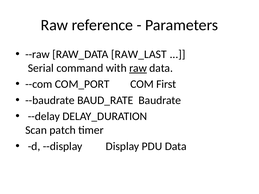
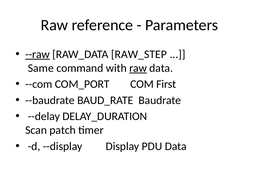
--raw underline: none -> present (38, 54)
RAW_LAST: RAW_LAST -> RAW_STEP (139, 54)
Serial: Serial -> Same (41, 68)
